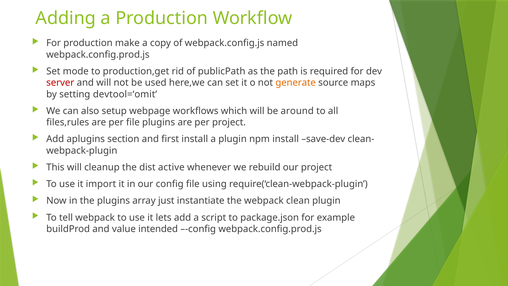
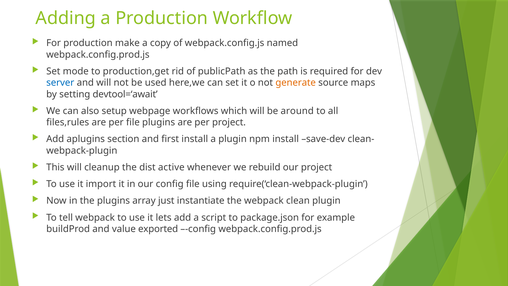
server colour: red -> blue (60, 83)
devtool=‘omit: devtool=‘omit -> devtool=‘await (125, 94)
intended: intended -> exported (158, 229)
